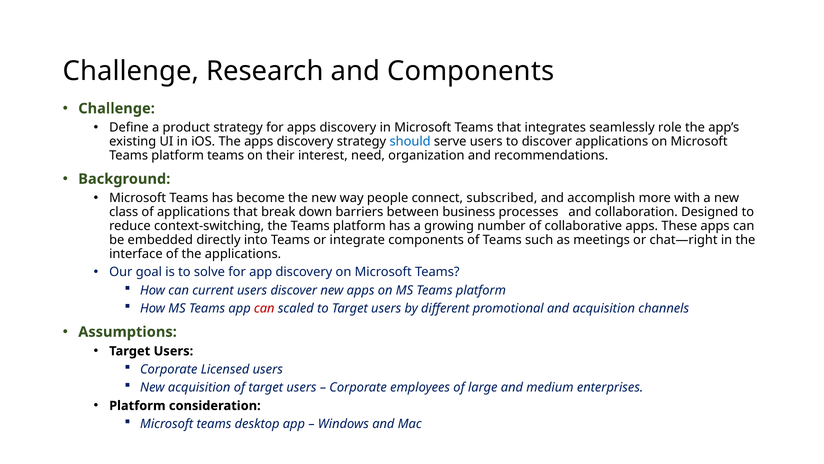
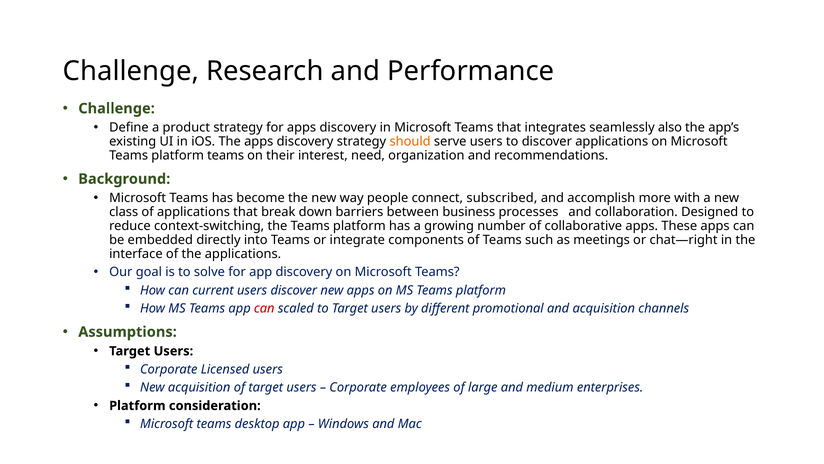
and Components: Components -> Performance (471, 71)
role: role -> also (670, 128)
should colour: blue -> orange (410, 141)
